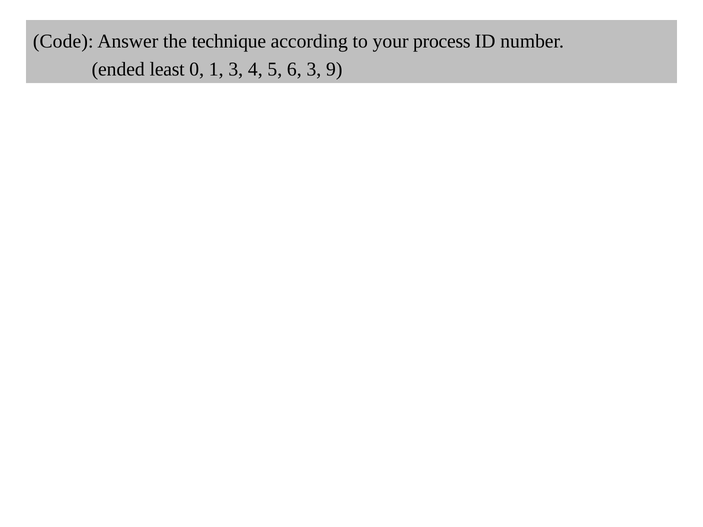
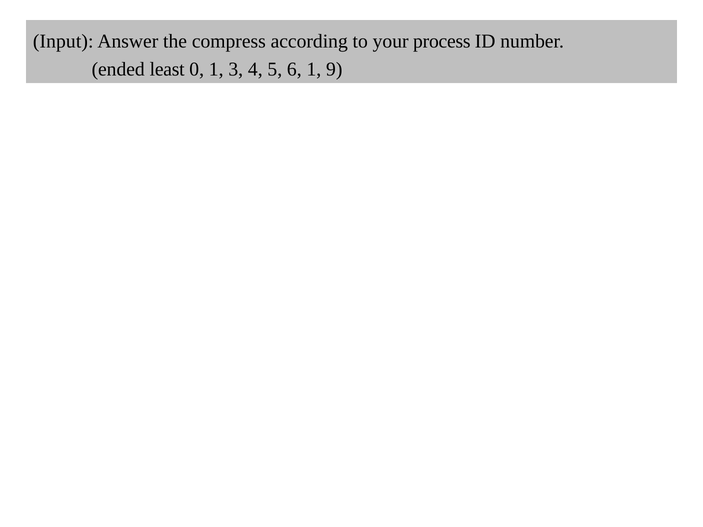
Code: Code -> Input (63, 41)
technique: technique -> compress (229, 41)
6 3: 3 -> 1 (314, 69)
